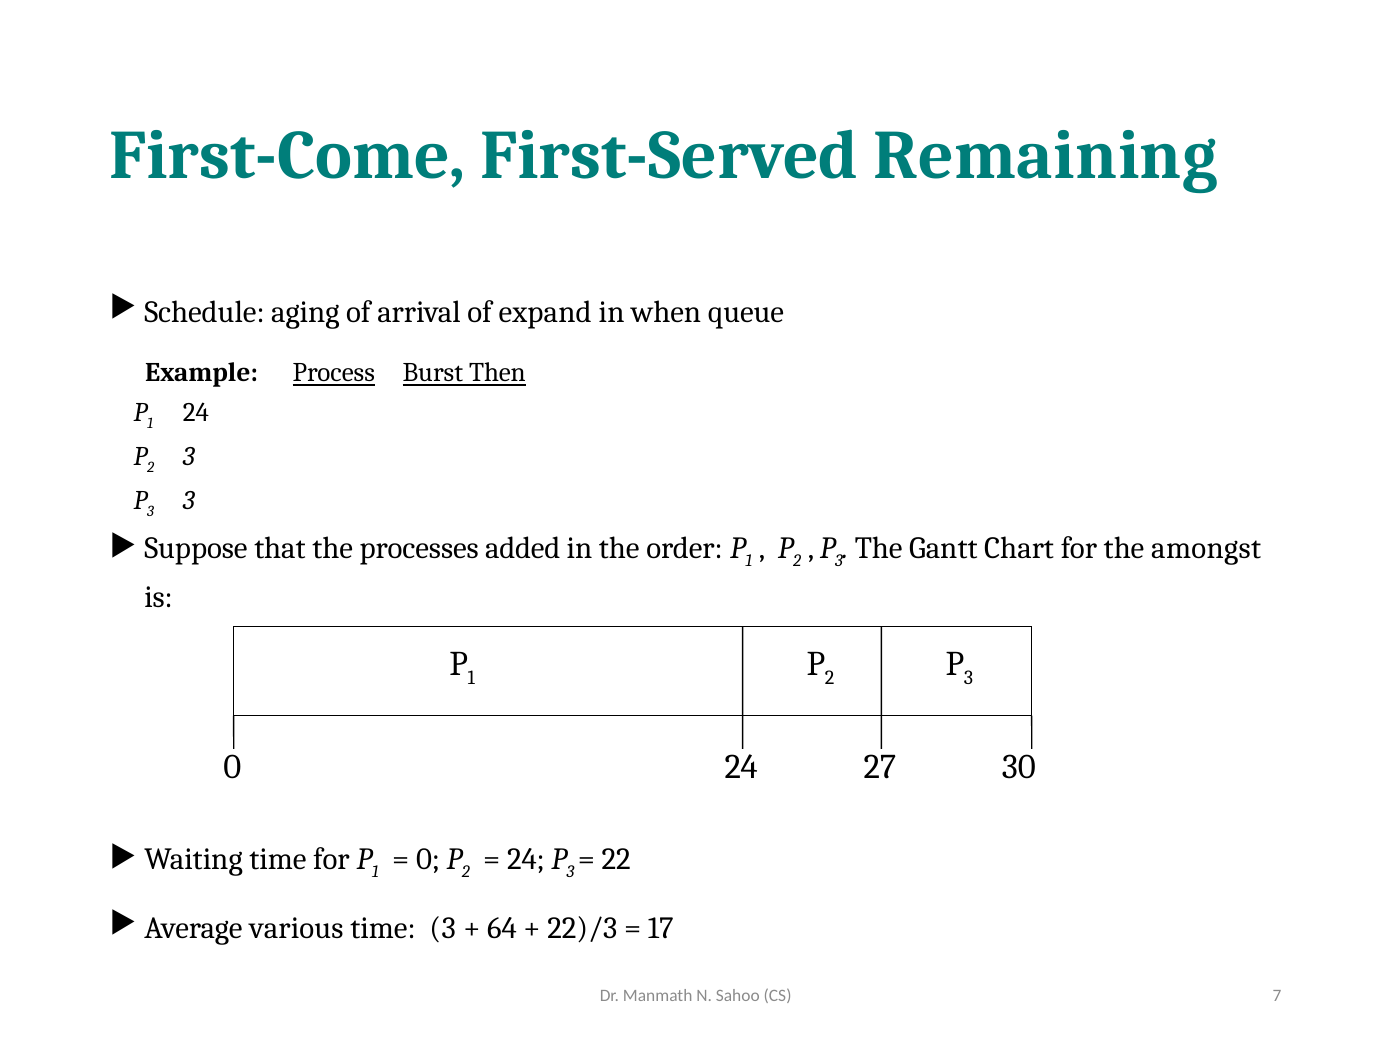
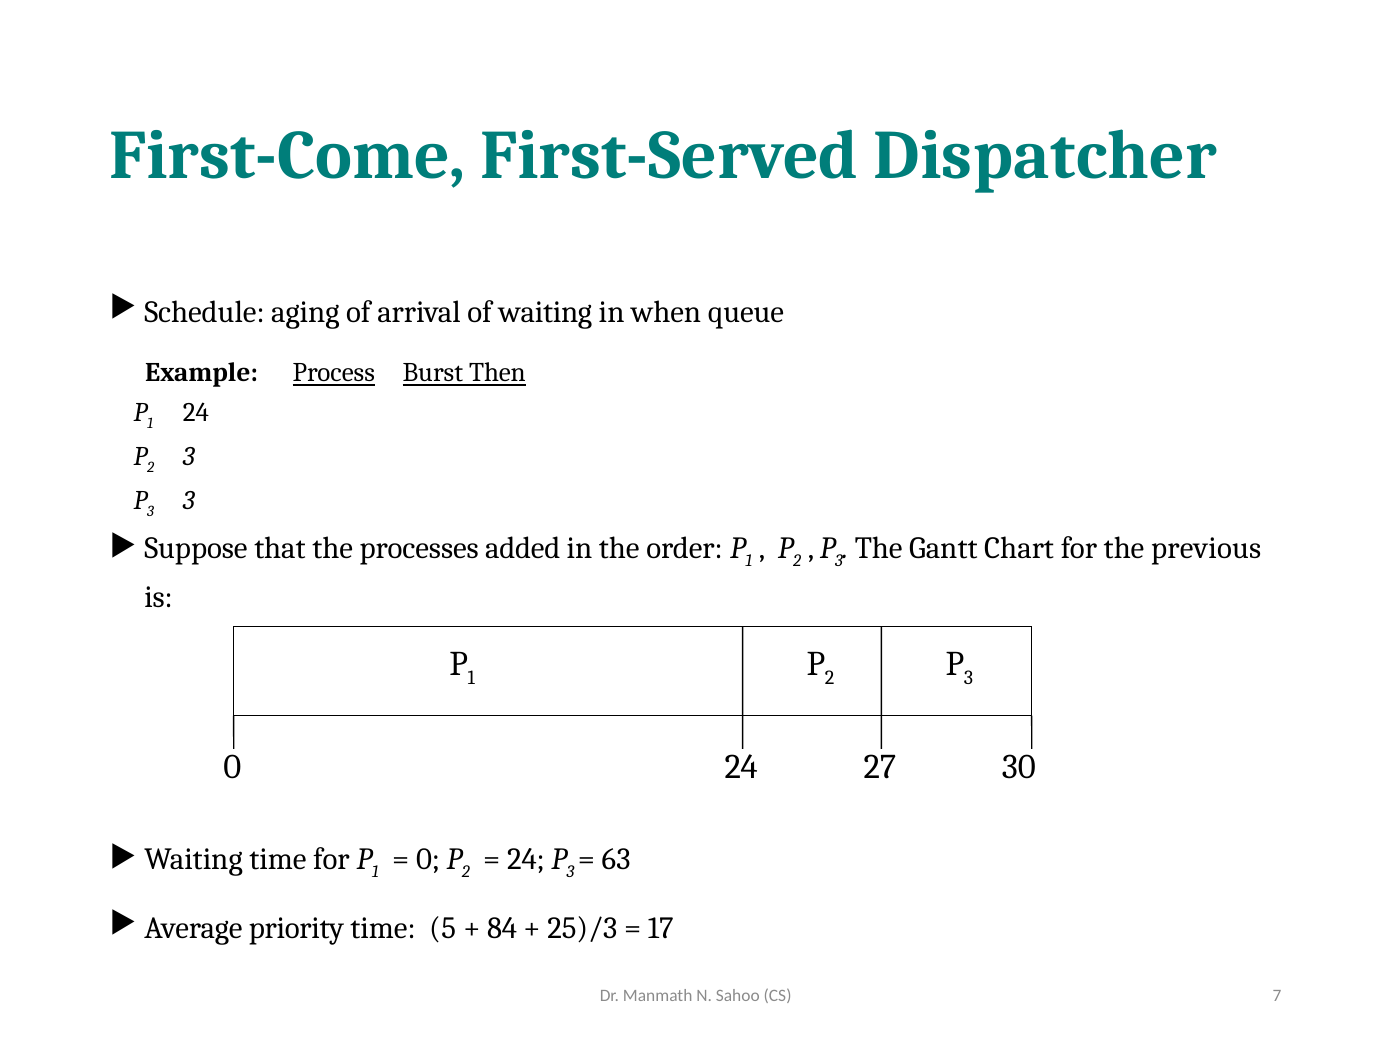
Remaining: Remaining -> Dispatcher (1046, 156)
expand: expand -> waiting (545, 313)
amongst: amongst -> previous (1206, 549)
22: 22 -> 63 (616, 860)
various: various -> priority (297, 928)
time 3: 3 -> 5 (443, 928)
64: 64 -> 84 (502, 928)
22)/3: 22)/3 -> 25)/3 (582, 928)
